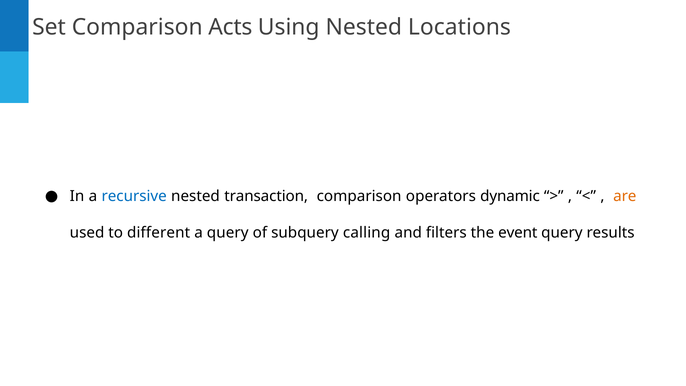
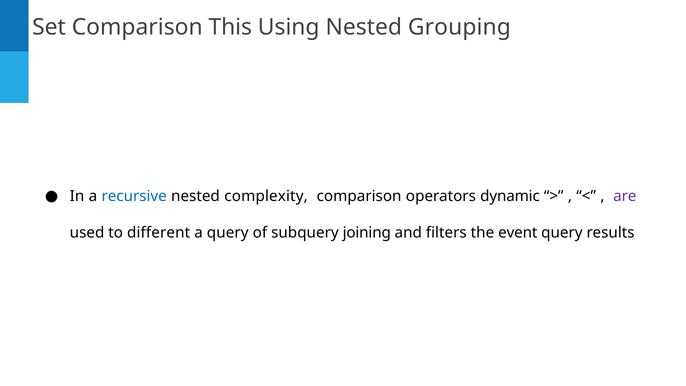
Acts: Acts -> This (230, 27)
Locations: Locations -> Grouping (459, 27)
transaction: transaction -> complexity (266, 196)
are colour: orange -> purple (625, 196)
calling: calling -> joining (367, 233)
